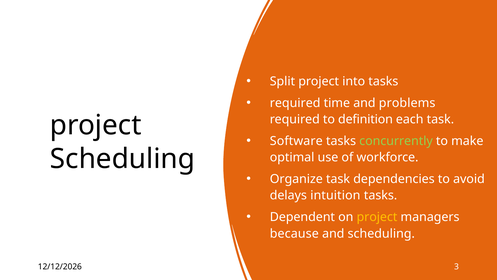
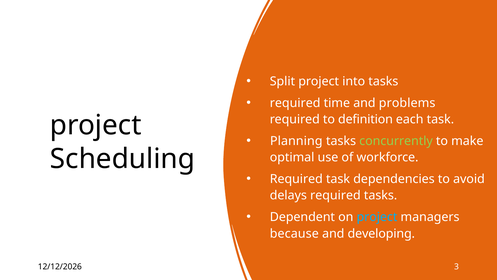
Software: Software -> Planning (296, 141)
Organize: Organize -> Required (296, 179)
delays intuition: intuition -> required (335, 195)
project colour: yellow -> light blue (377, 217)
and scheduling: scheduling -> developing (381, 233)
